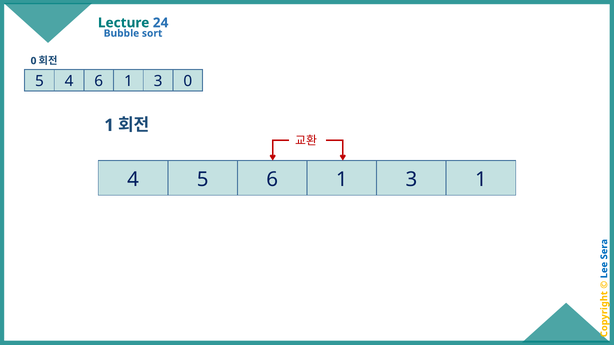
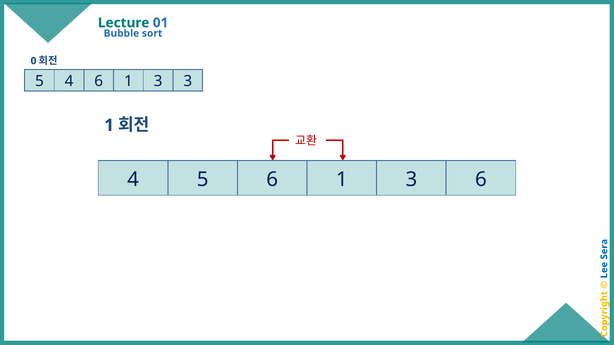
24: 24 -> 01 (161, 23)
3 0: 0 -> 3 (188, 81)
3 1: 1 -> 6 (481, 179)
